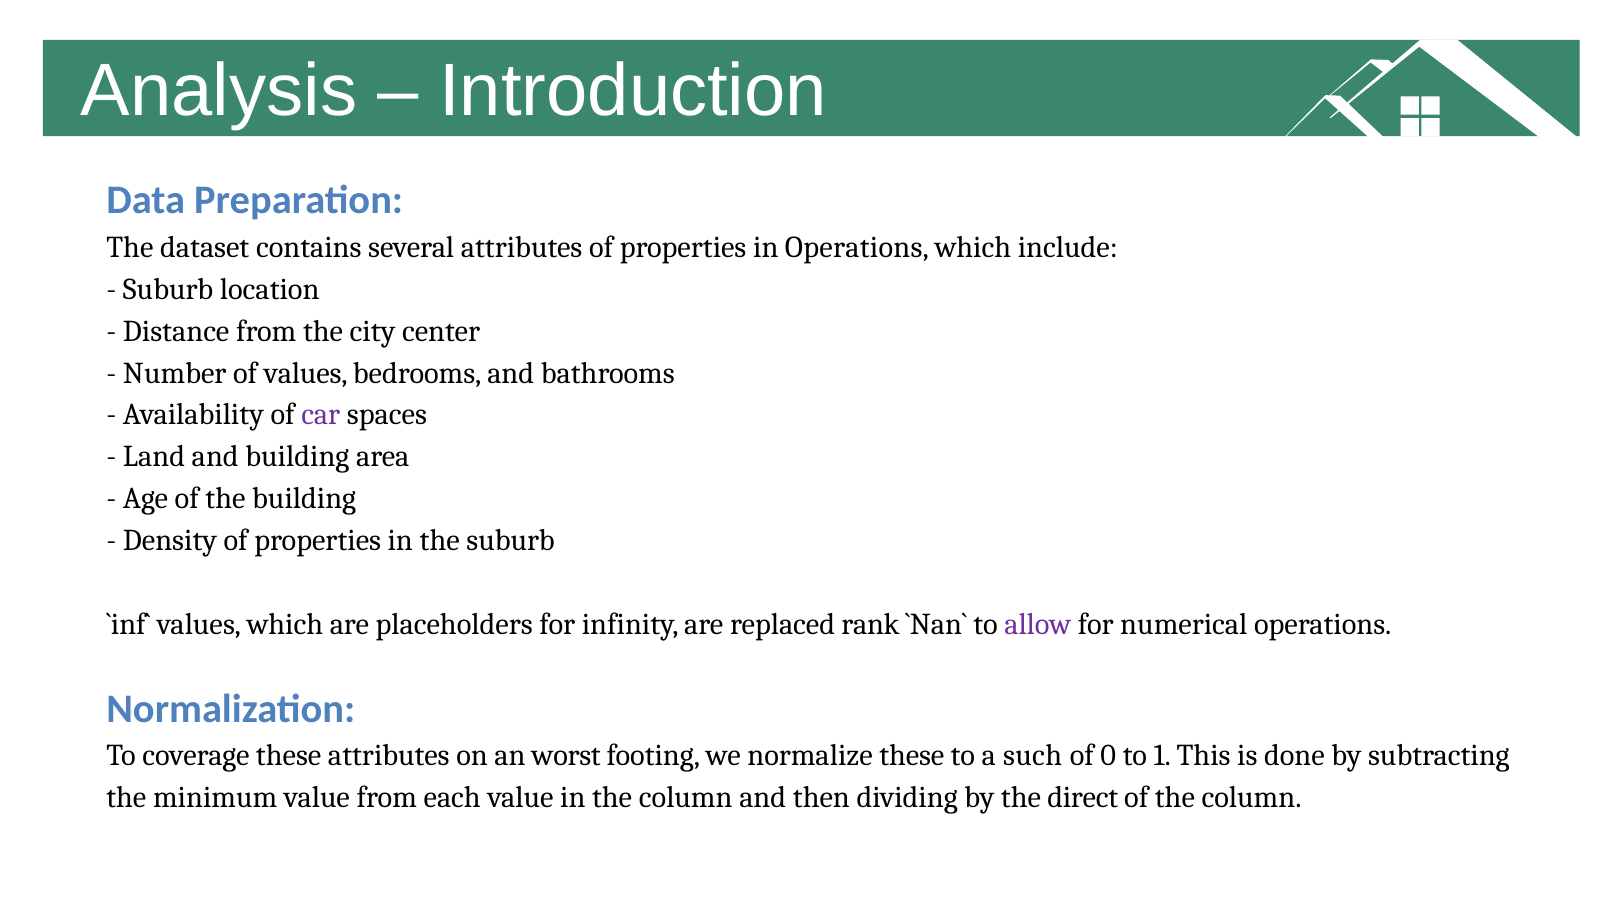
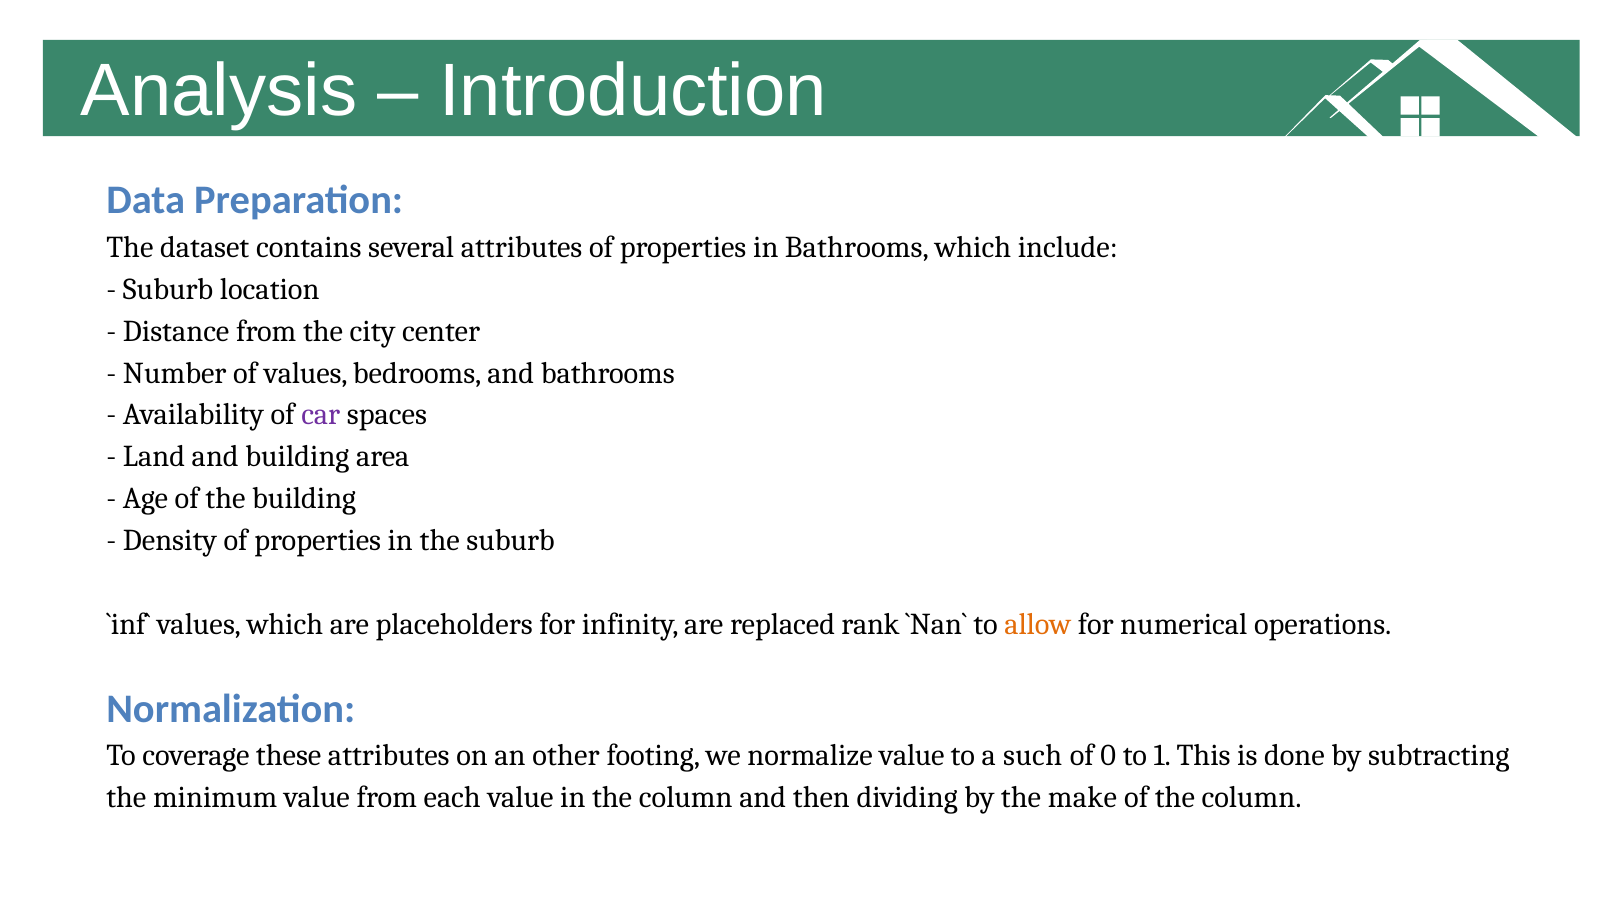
in Operations: Operations -> Bathrooms (857, 247)
allow colour: purple -> orange (1038, 624)
worst: worst -> other (566, 756)
normalize these: these -> value (912, 756)
direct: direct -> make (1082, 797)
